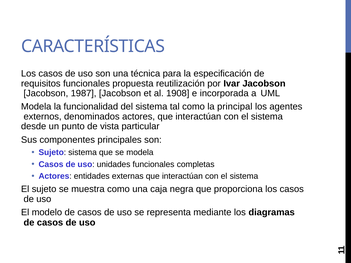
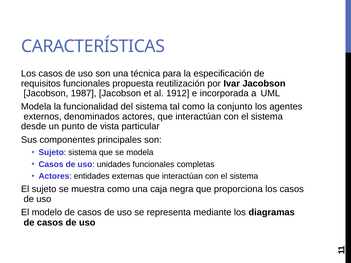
1908: 1908 -> 1912 (178, 93)
principal: principal -> conjunto (235, 107)
